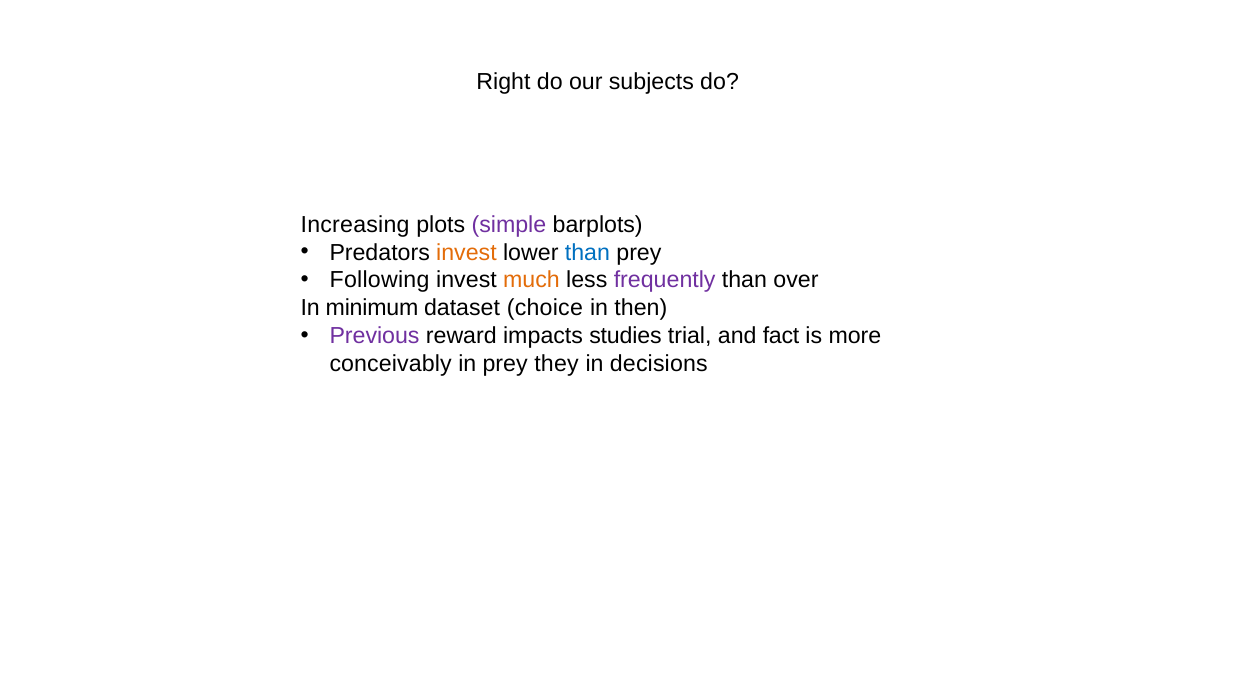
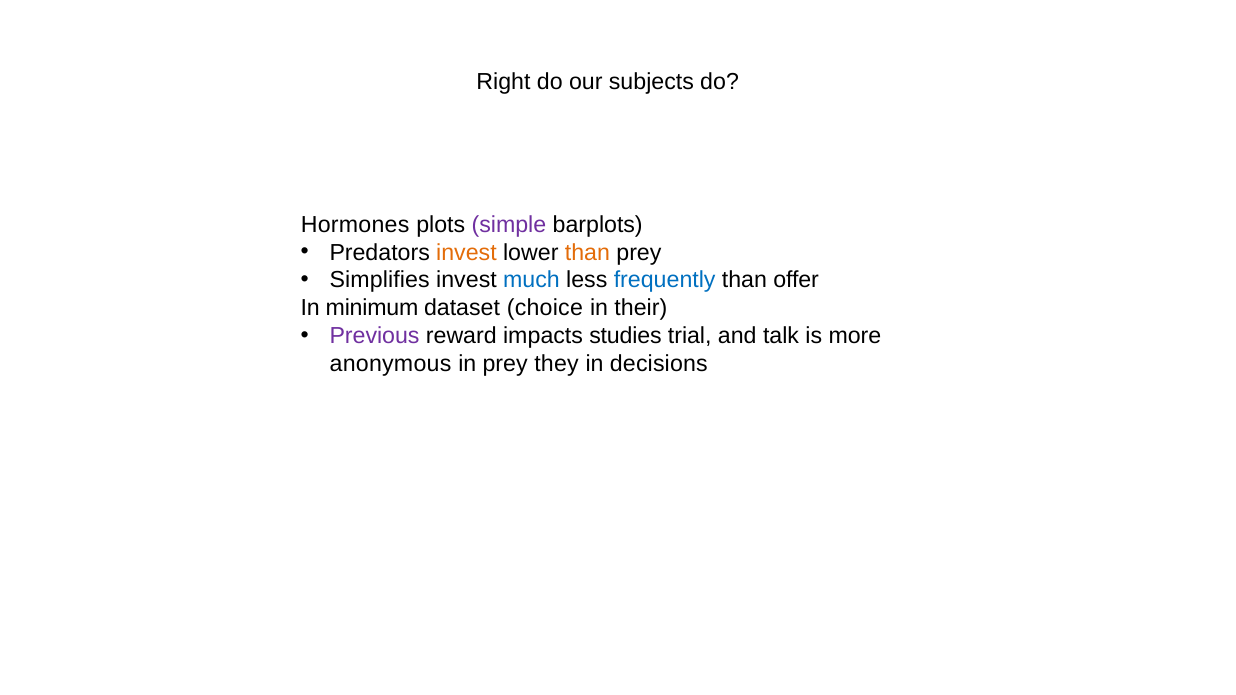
Increasing: Increasing -> Hormones (355, 225)
than colour: blue -> orange (587, 252)
Following: Following -> Simplifies (380, 280)
much colour: orange -> blue (531, 280)
frequently colour: purple -> blue (665, 280)
over: over -> offer (796, 280)
then: then -> their (641, 308)
fact: fact -> talk (781, 336)
conceivably: conceivably -> anonymous (391, 364)
